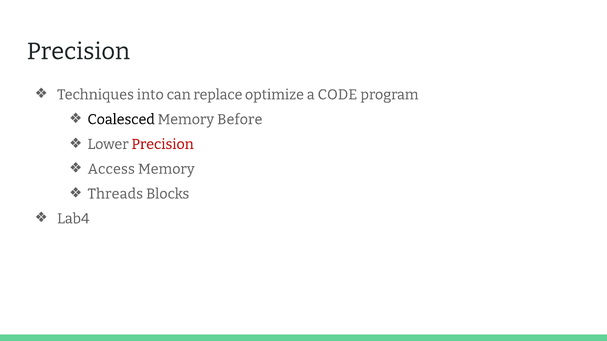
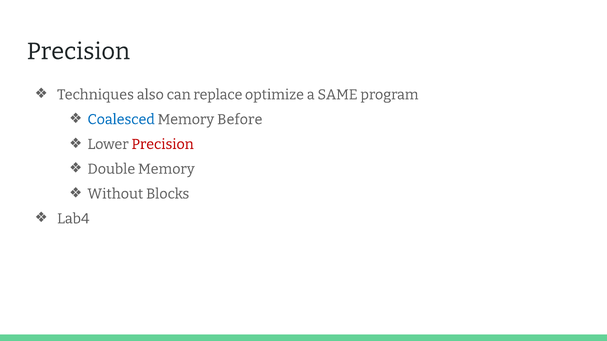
into: into -> also (150, 95)
CODE: CODE -> SAME (338, 95)
Coalesced colour: black -> blue (121, 120)
Access: Access -> Double (111, 169)
Threads: Threads -> Without (115, 194)
